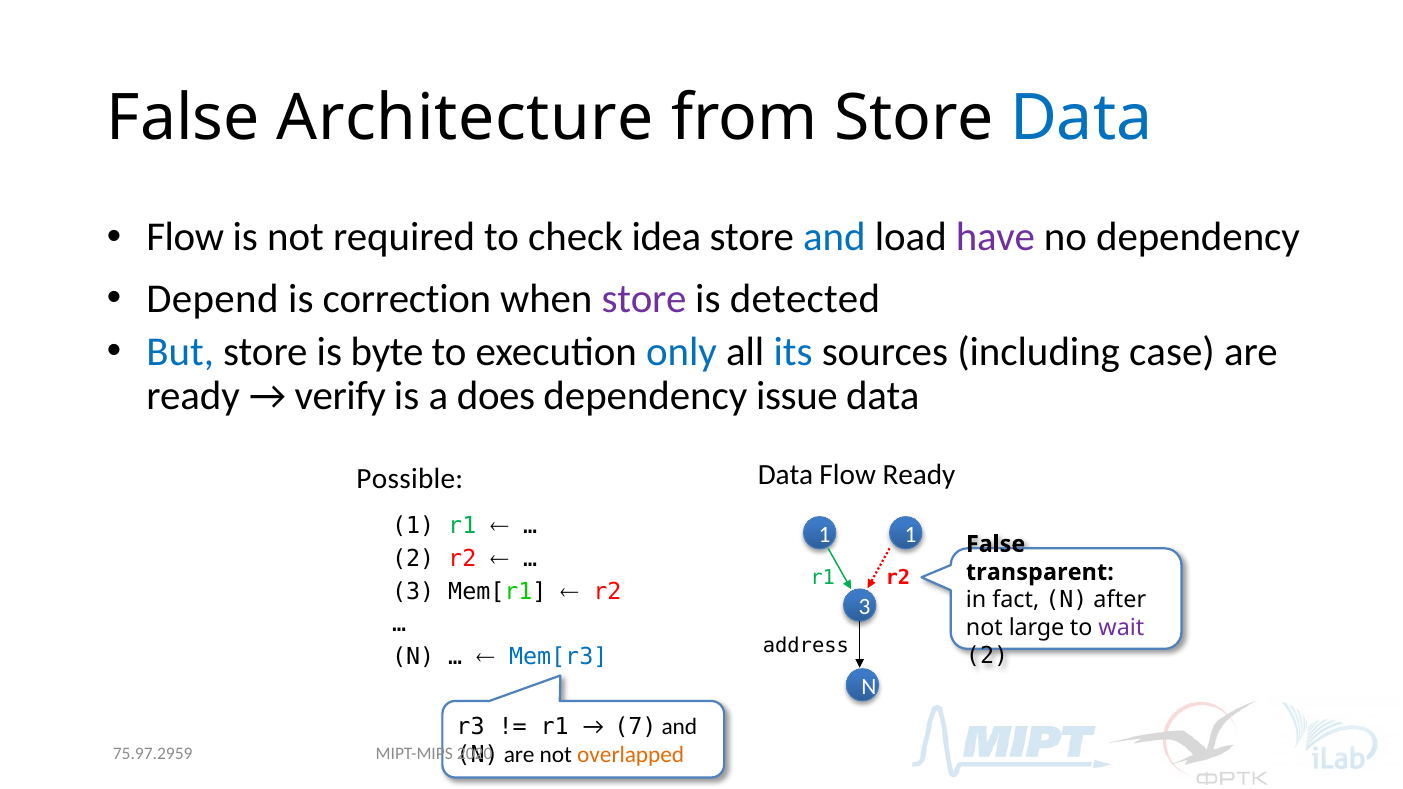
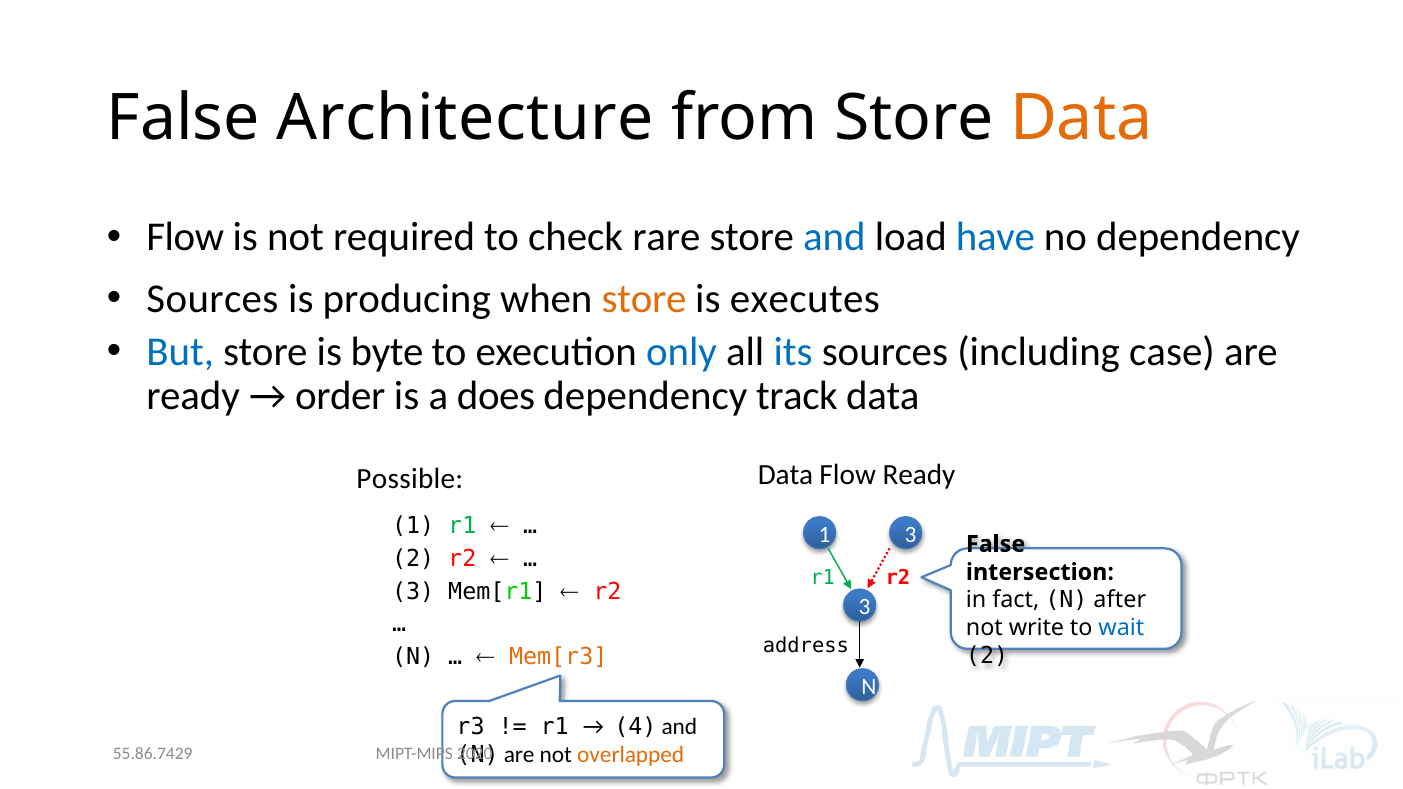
Data colour: blue -> orange (1081, 118)
idea: idea -> rare (666, 237)
have colour: purple -> blue (995, 237)
Depend: Depend -> Sources (212, 299)
correction: correction -> producing (407, 299)
store colour: purple -> orange (644, 299)
detected: detected -> executes (805, 299)
verify: verify -> order (340, 396)
issue: issue -> track (797, 396)
1 1: 1 -> 3 (911, 535)
transparent: transparent -> intersection (1040, 572)
large: large -> write (1036, 628)
wait colour: purple -> blue (1121, 628)
Mem[r3 colour: blue -> orange (558, 657)
7: 7 -> 4 (635, 727)
75.97.2959: 75.97.2959 -> 55.86.7429 (153, 754)
